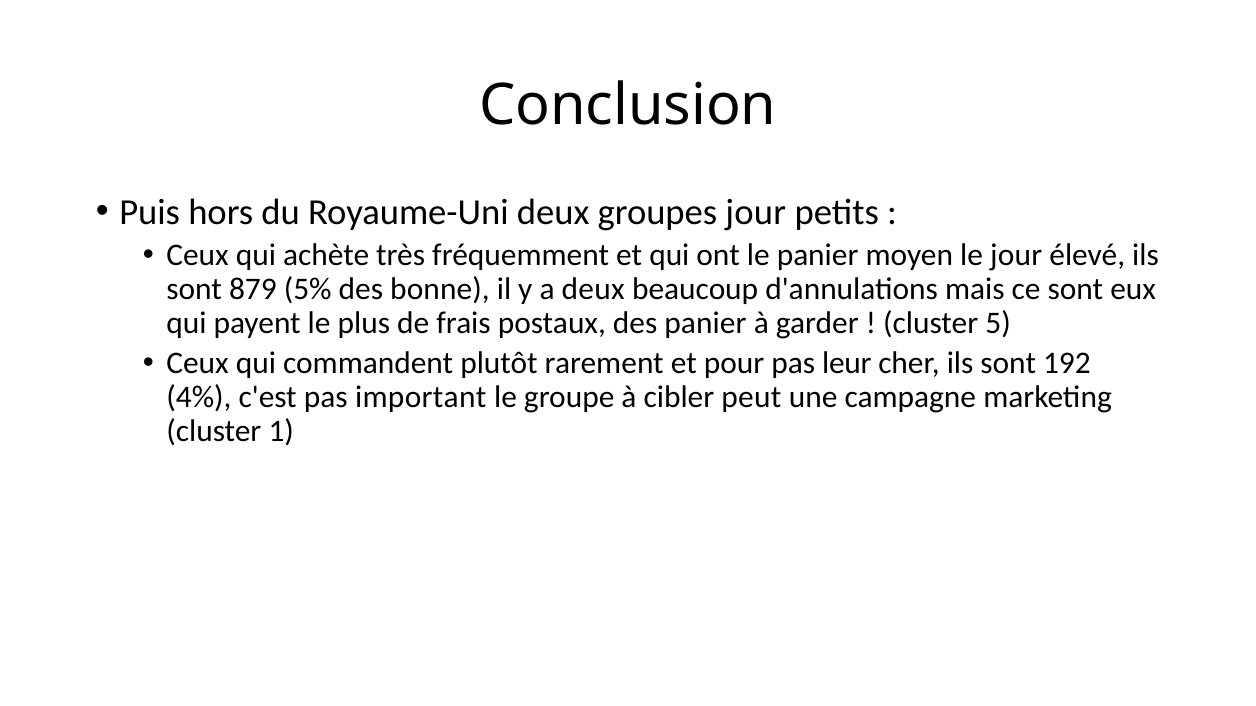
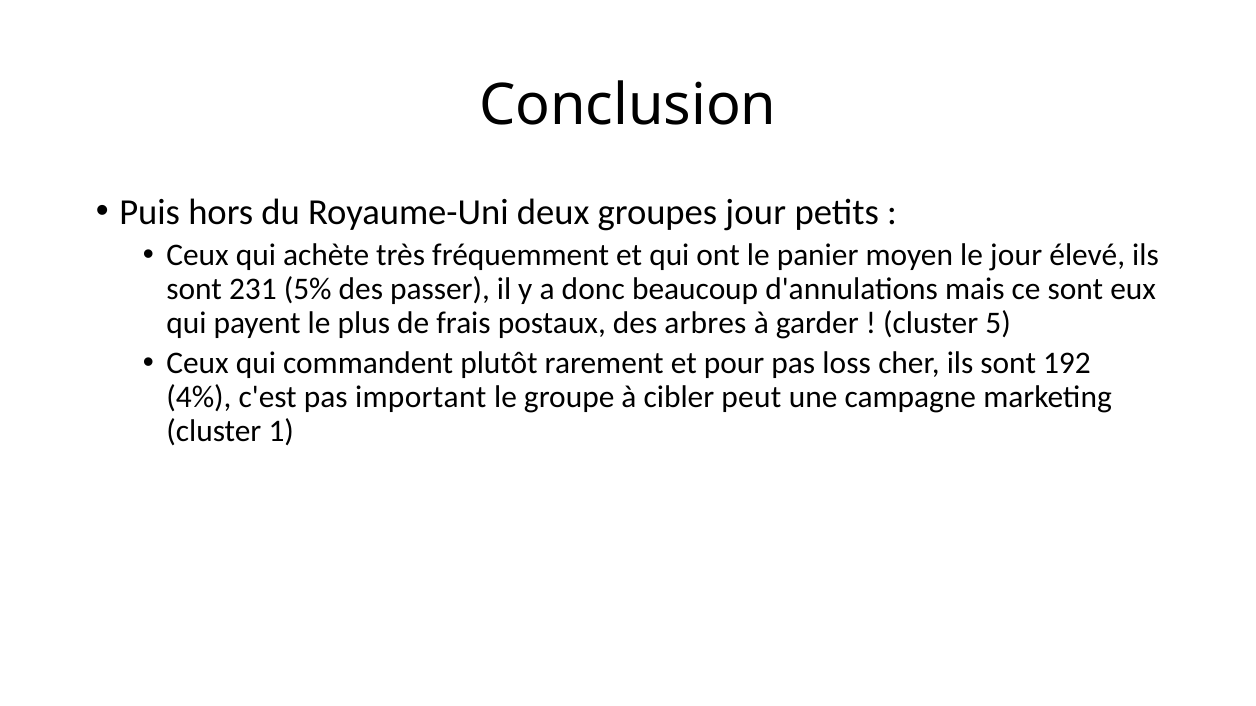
879: 879 -> 231 (253, 290)
bonne: bonne -> passer (440, 290)
a deux: deux -> donc (593, 290)
des panier: panier -> arbres (705, 323)
leur: leur -> loss (847, 364)
